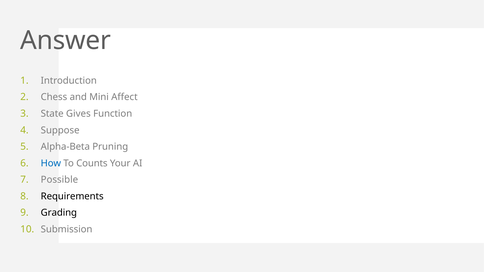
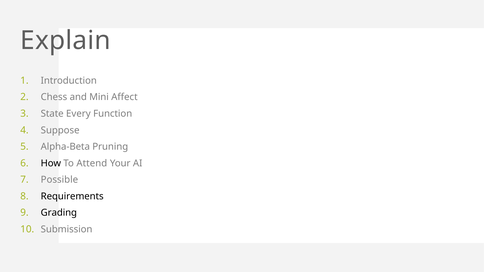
Answer: Answer -> Explain (65, 41)
Gives: Gives -> Every (78, 114)
How colour: blue -> black (51, 163)
Counts: Counts -> Attend (92, 163)
